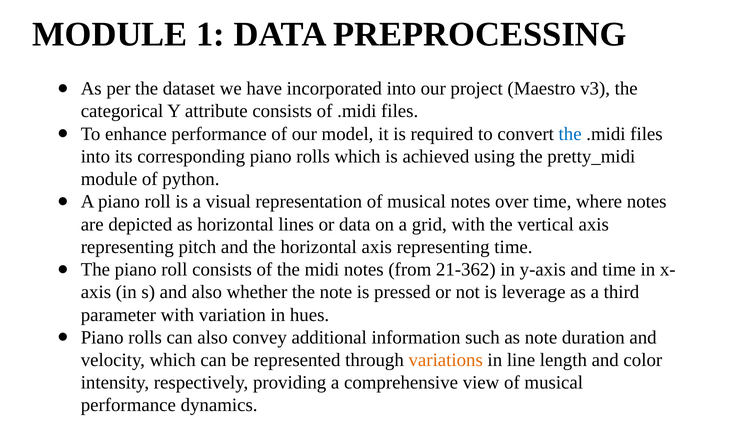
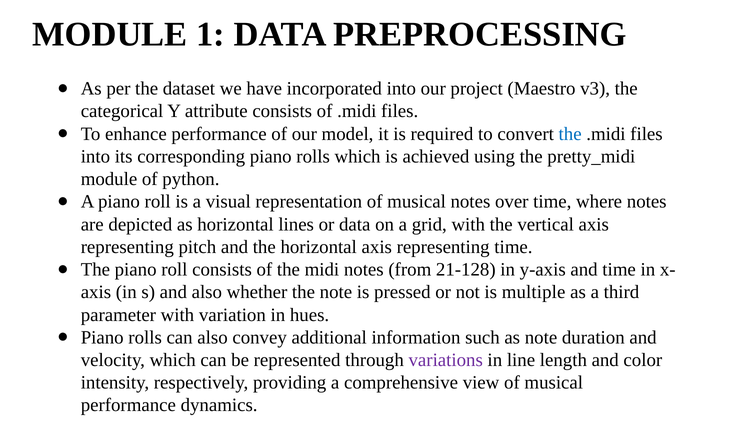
21-362: 21-362 -> 21-128 (466, 270)
leverage: leverage -> multiple (534, 292)
variations colour: orange -> purple (446, 360)
